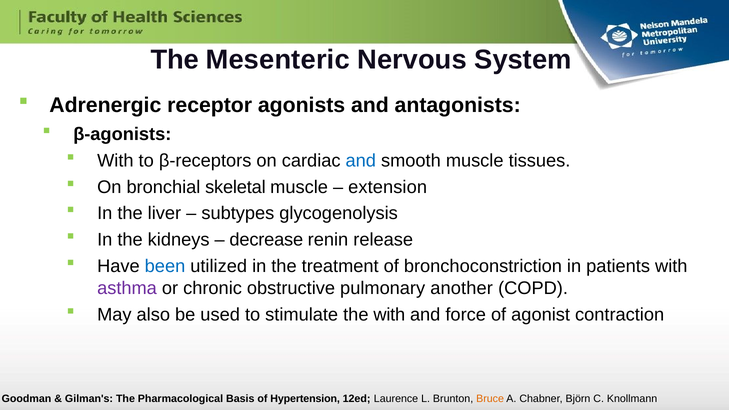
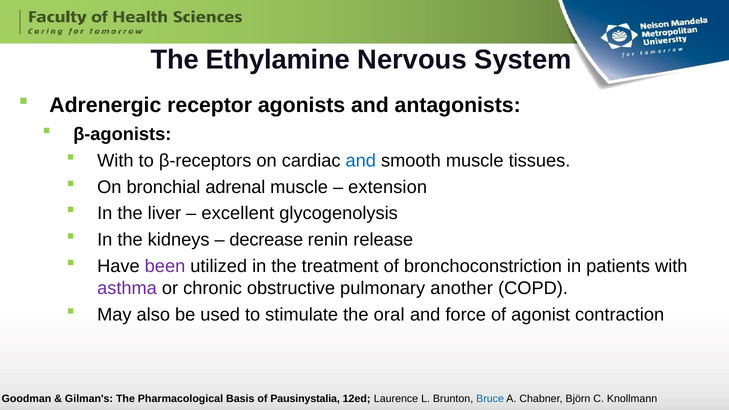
Mesenteric: Mesenteric -> Ethylamine (278, 60)
skeletal: skeletal -> adrenal (235, 187)
subtypes: subtypes -> excellent (238, 213)
been colour: blue -> purple (165, 266)
the with: with -> oral (389, 315)
Hypertension: Hypertension -> Pausinystalia (305, 399)
Bruce colour: orange -> blue (490, 399)
